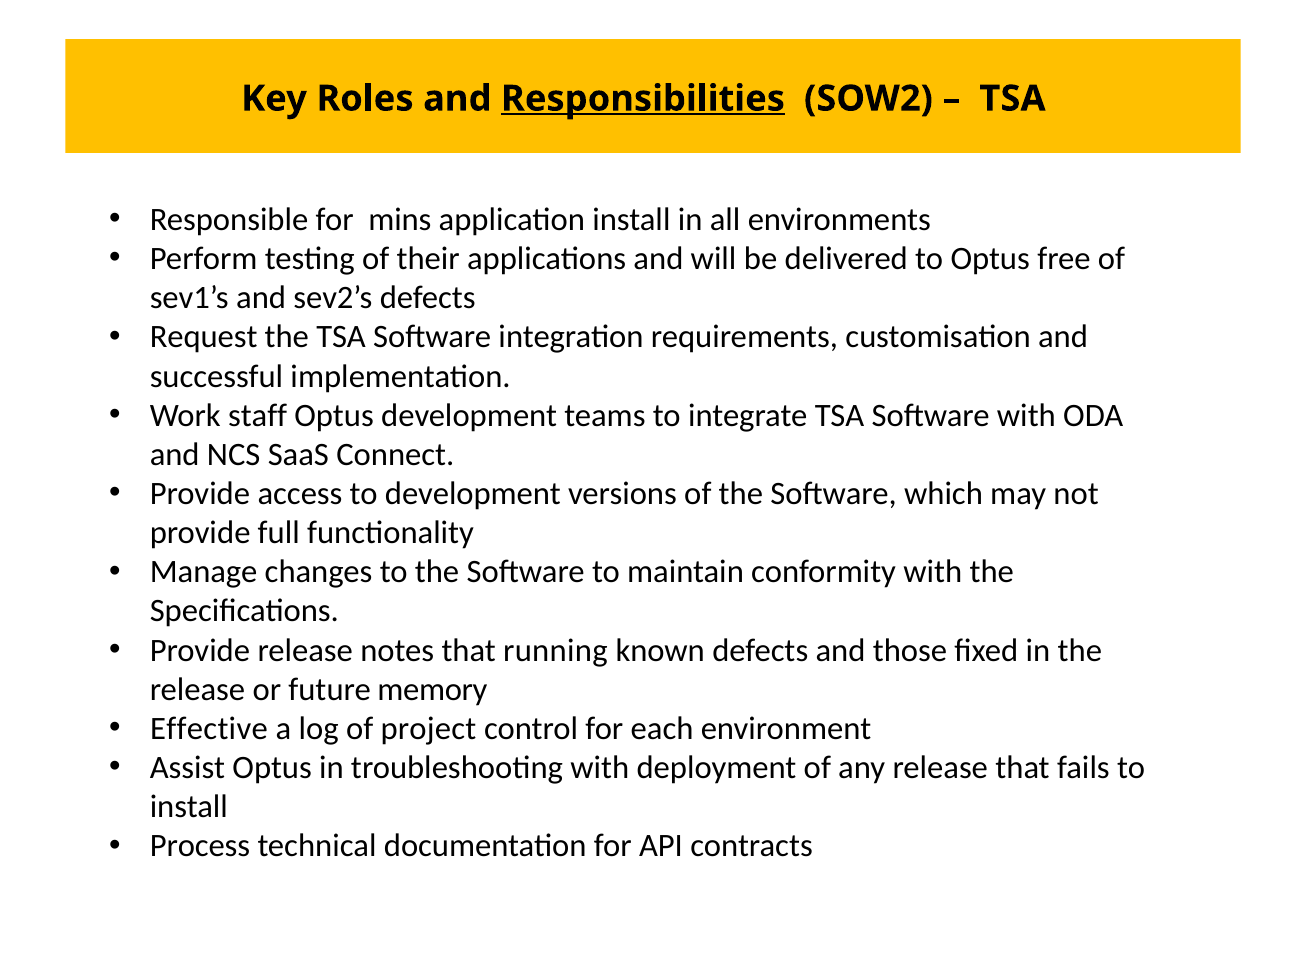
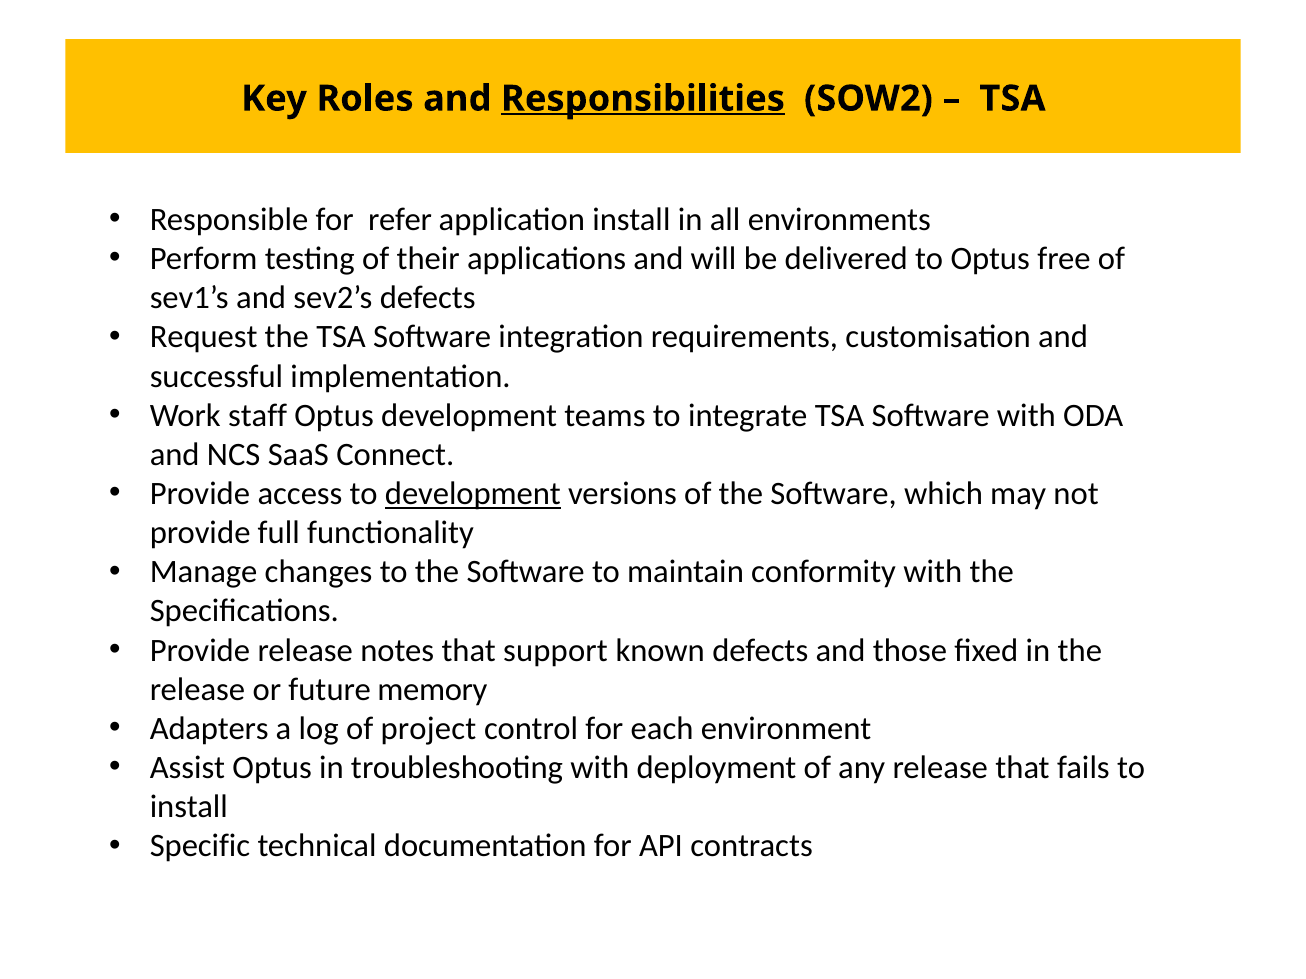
mins: mins -> refer (400, 220)
development underline: none -> present (473, 494)
running: running -> support (555, 651)
Effective: Effective -> Adapters (209, 729)
Process: Process -> Specific (200, 847)
